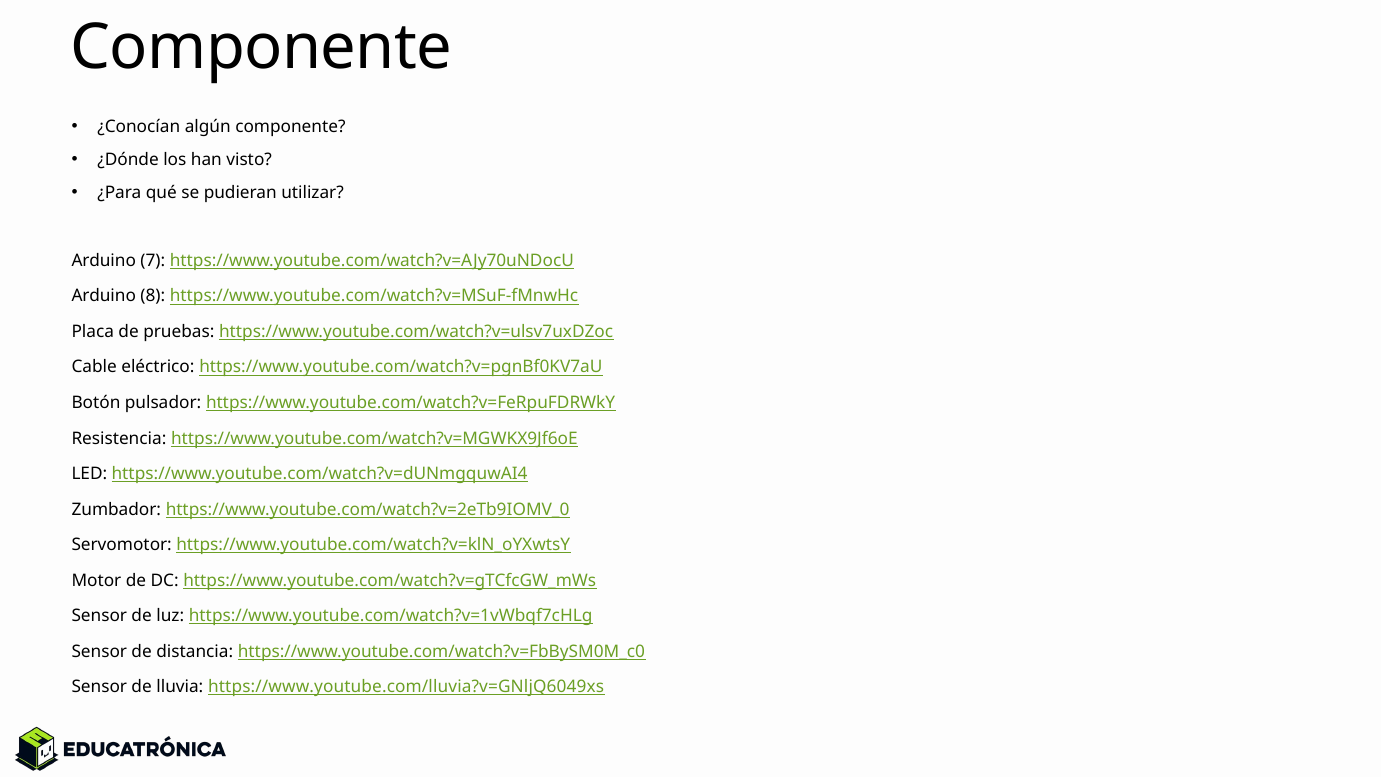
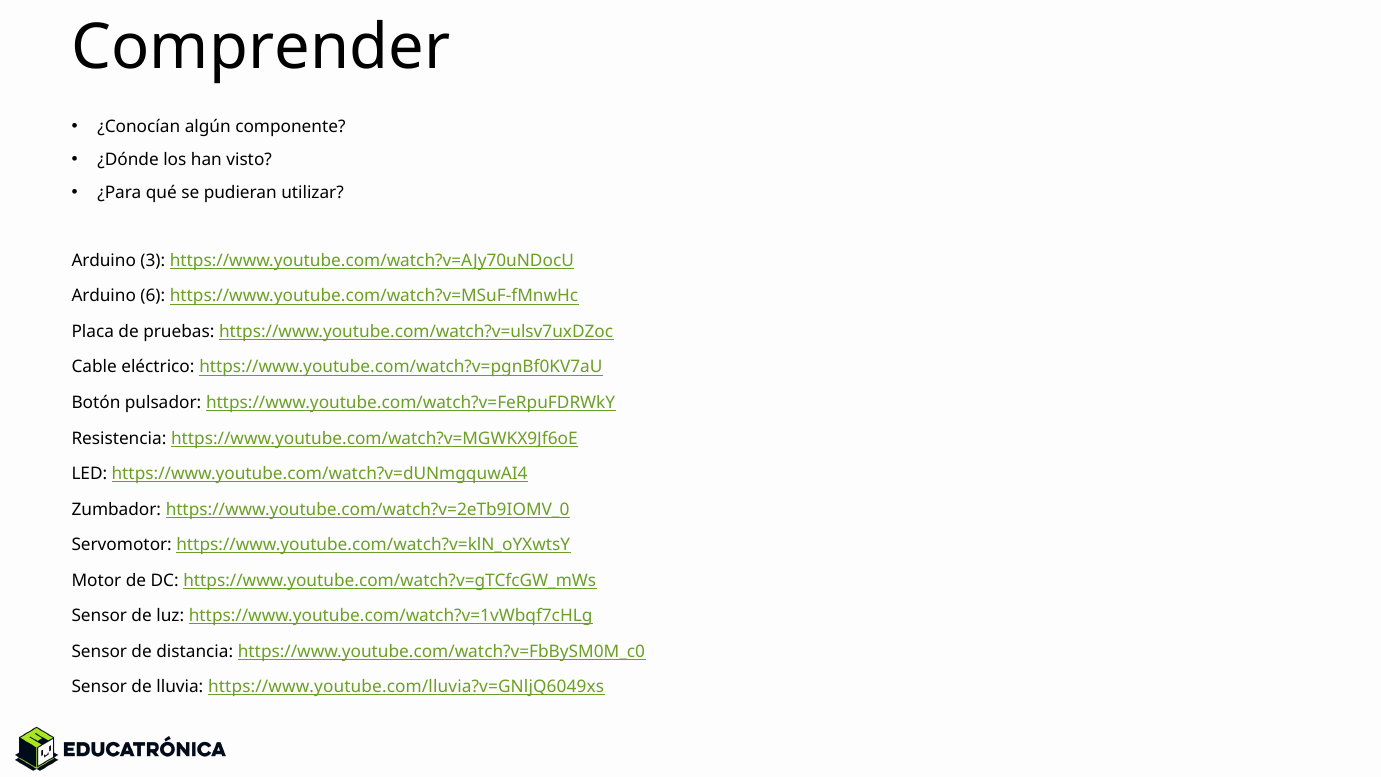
Componente: Componente -> Comprender (261, 48)
7: 7 -> 3 (153, 261)
8: 8 -> 6 (153, 296)
